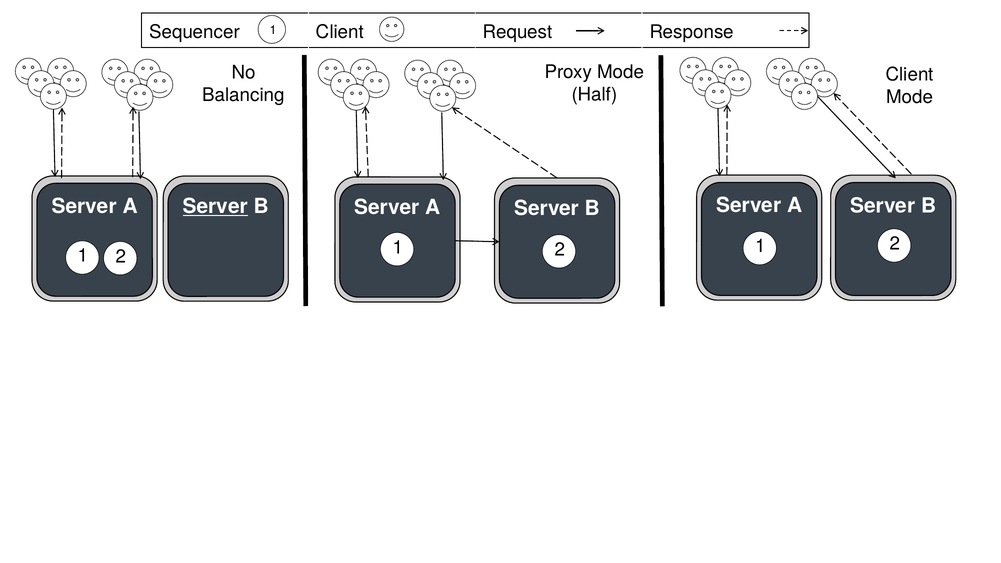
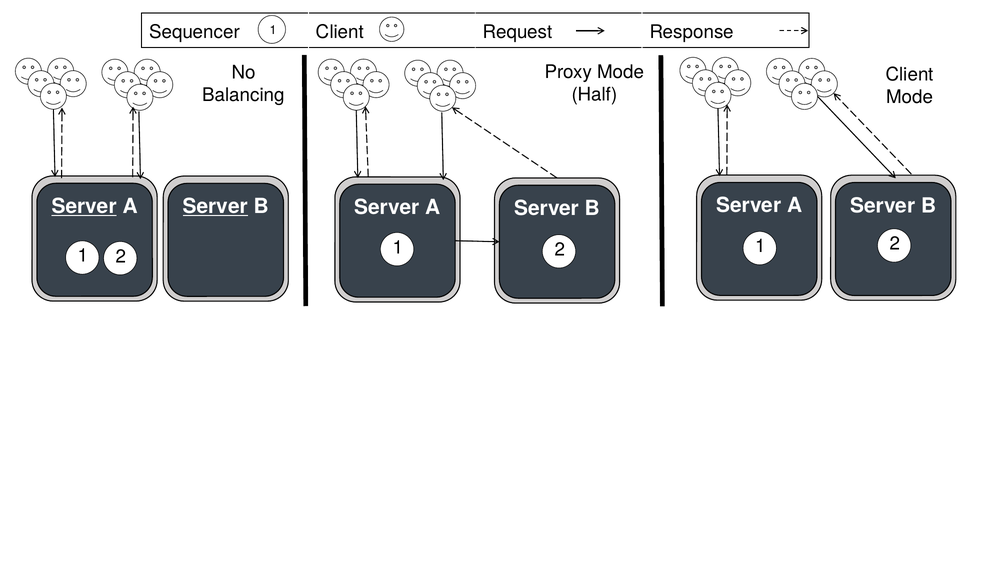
Server underline: none -> present (84, 206)
